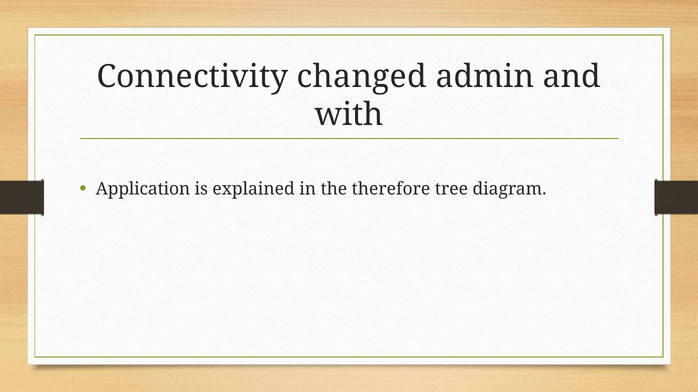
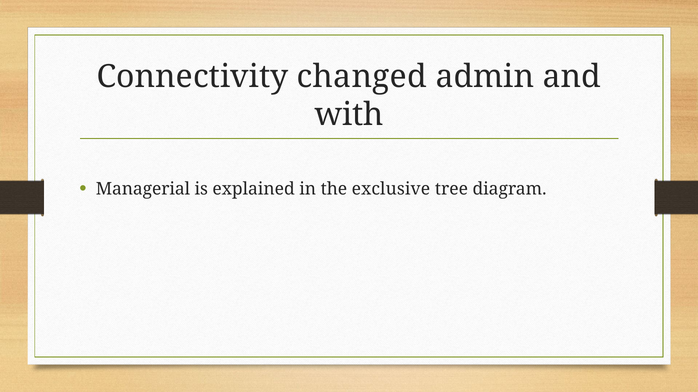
Application: Application -> Managerial (143, 189)
therefore: therefore -> exclusive (391, 189)
